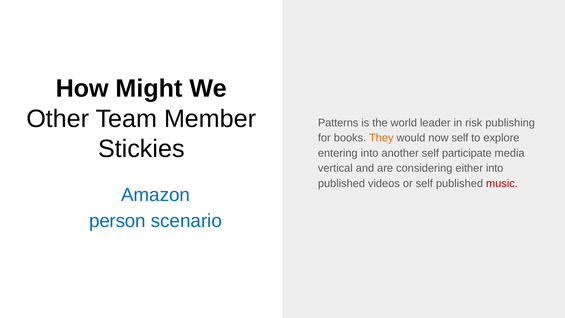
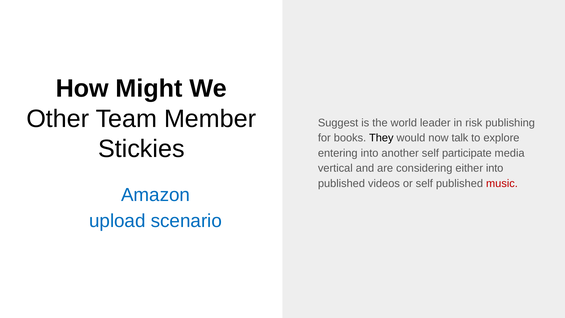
Patterns: Patterns -> Suggest (338, 123)
They colour: orange -> black (381, 138)
now self: self -> talk (460, 138)
person: person -> upload (117, 221)
